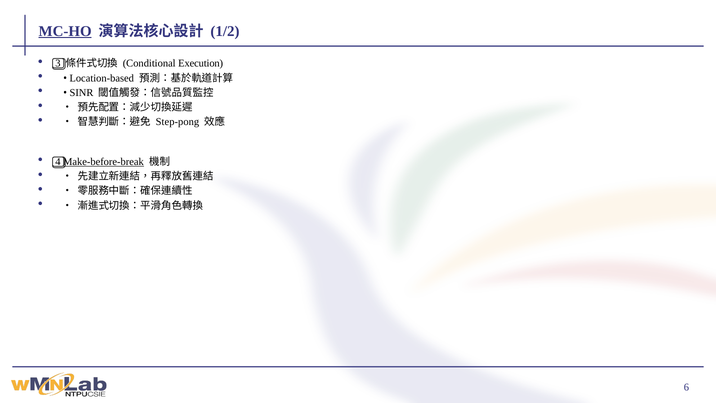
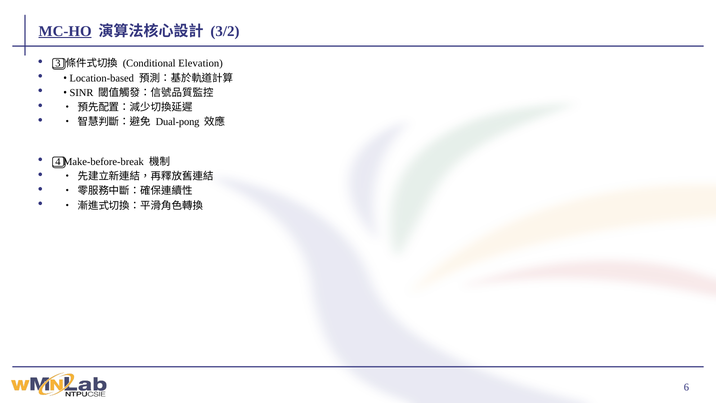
1/2: 1/2 -> 3/2 (225, 31)
Execution: Execution -> Elevation (201, 63)
Step-pong: Step-pong -> Dual-pong (178, 122)
Make-before-break underline: present -> none (103, 162)
